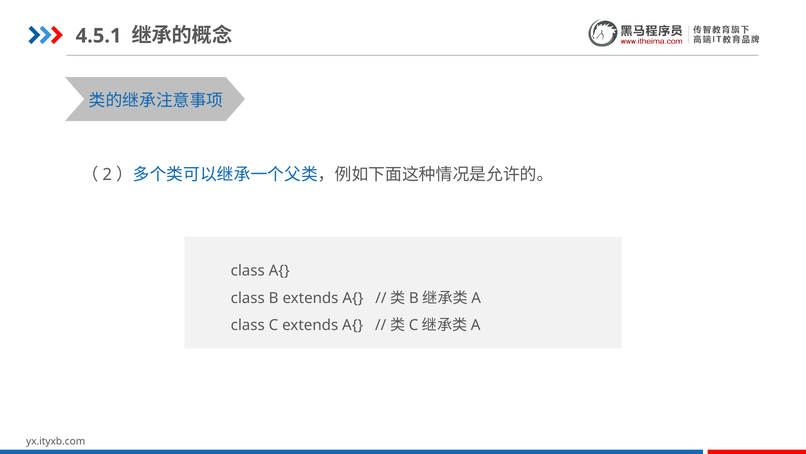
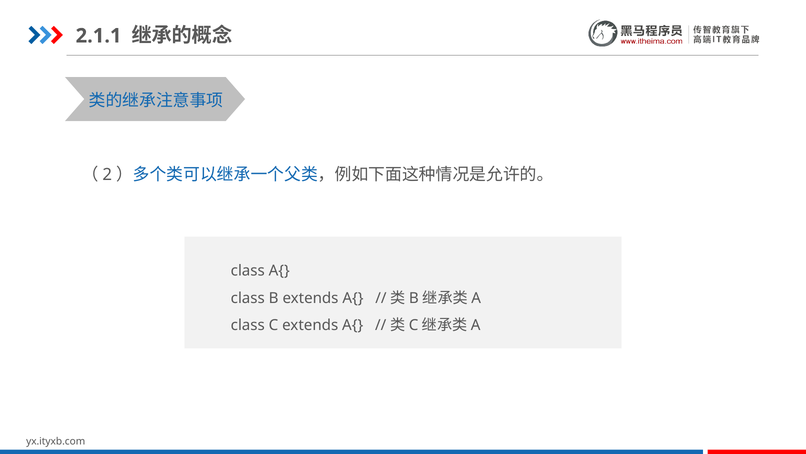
4.5.1: 4.5.1 -> 2.1.1 (99, 36)
